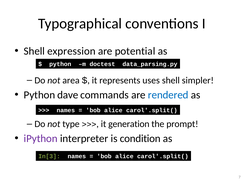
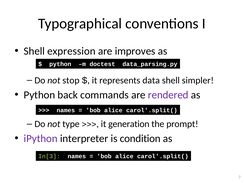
potential: potential -> improves (135, 51)
area: area -> stop (71, 80)
uses: uses -> data (151, 80)
dave: dave -> back (68, 95)
rendered colour: blue -> purple (168, 95)
